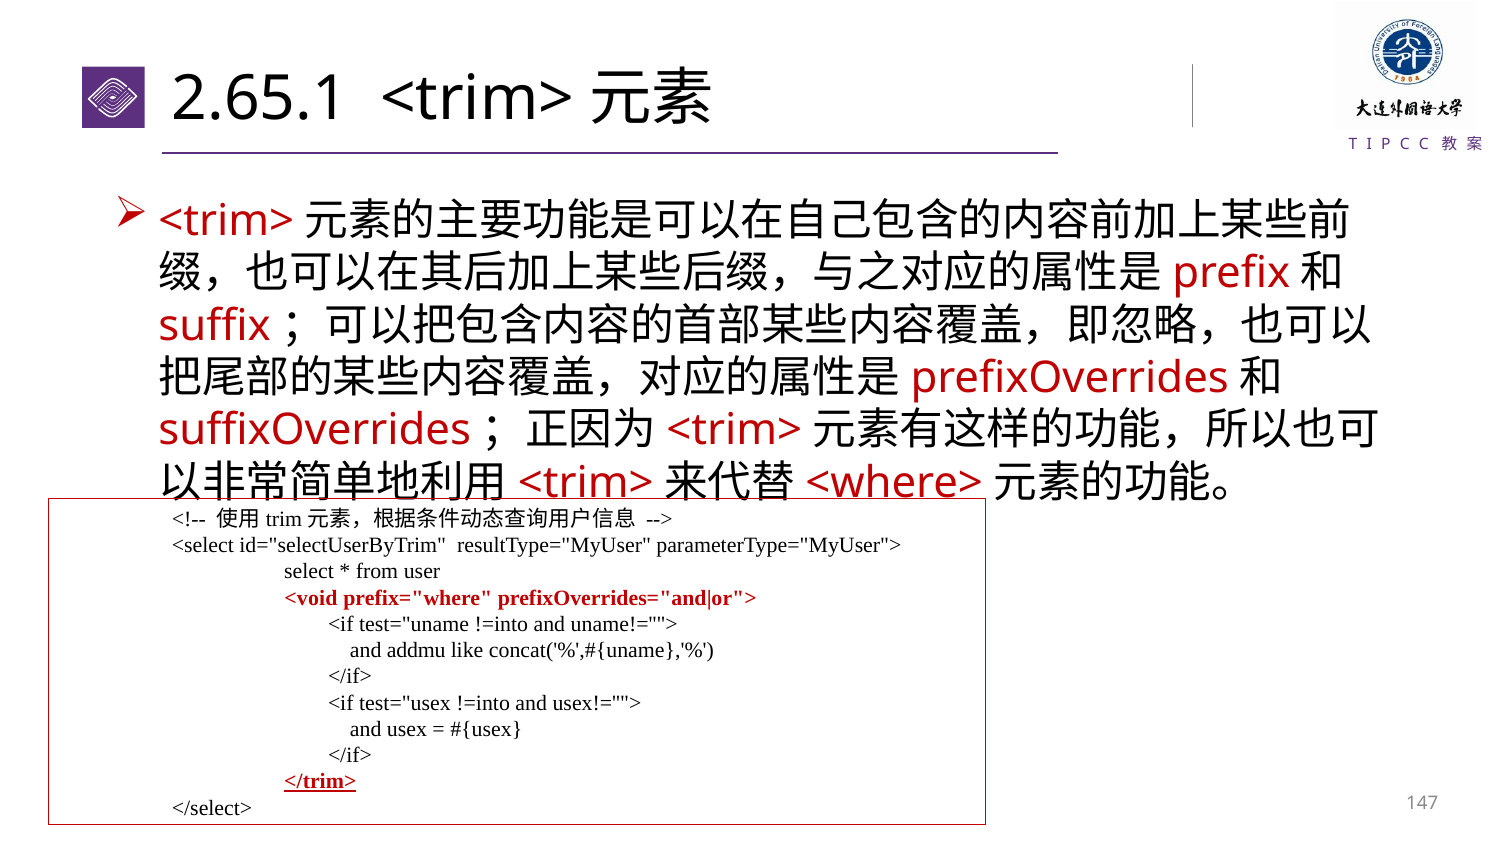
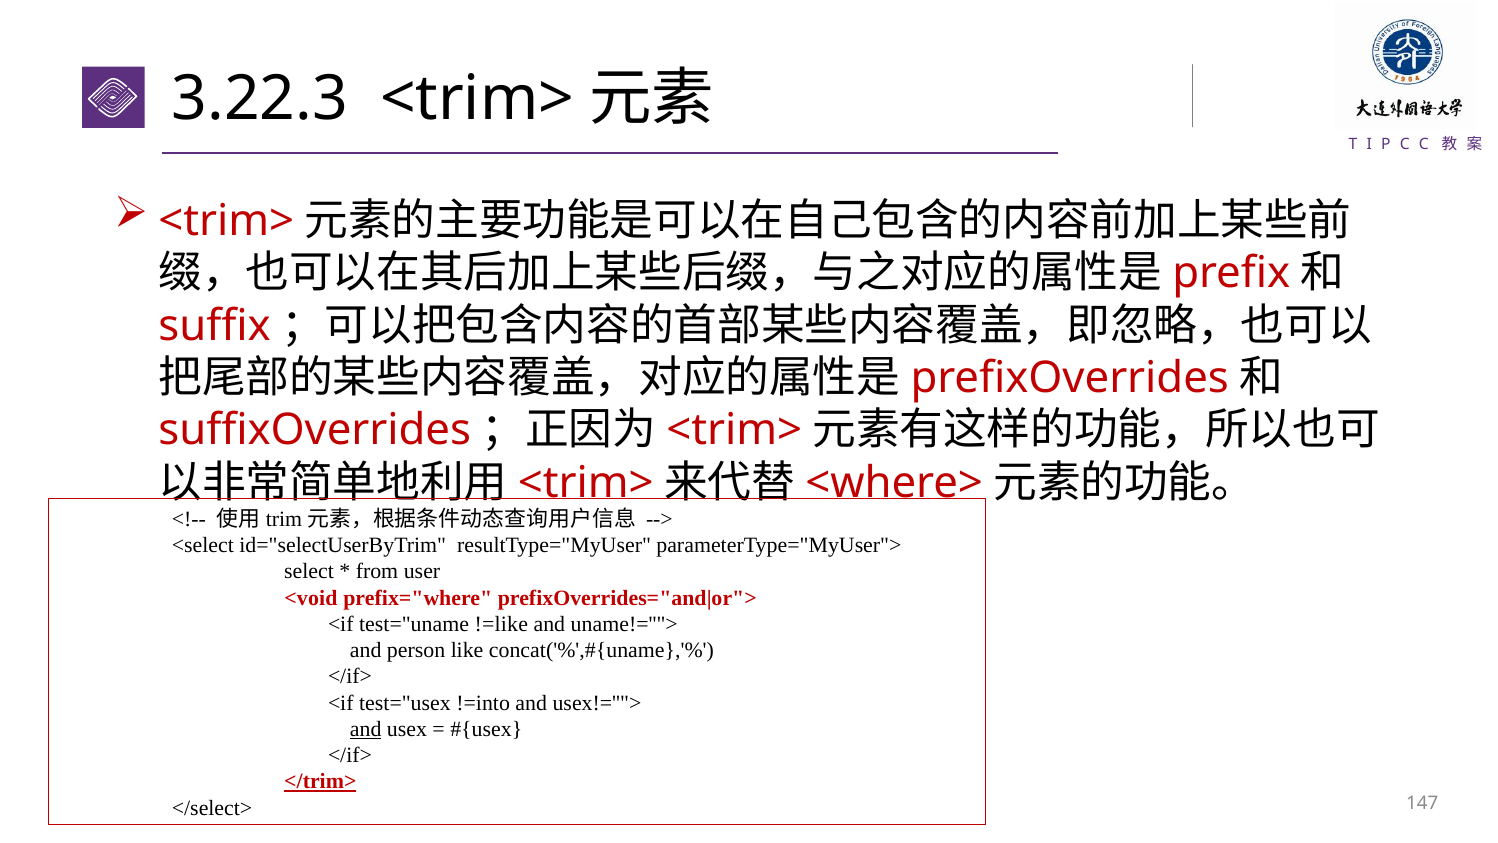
2.65.1: 2.65.1 -> 3.22.3 (260, 98)
test="uname !=into: !=into -> !=like (501, 624)
addmu: addmu -> person (416, 650)
and underline: none -> present (366, 729)
